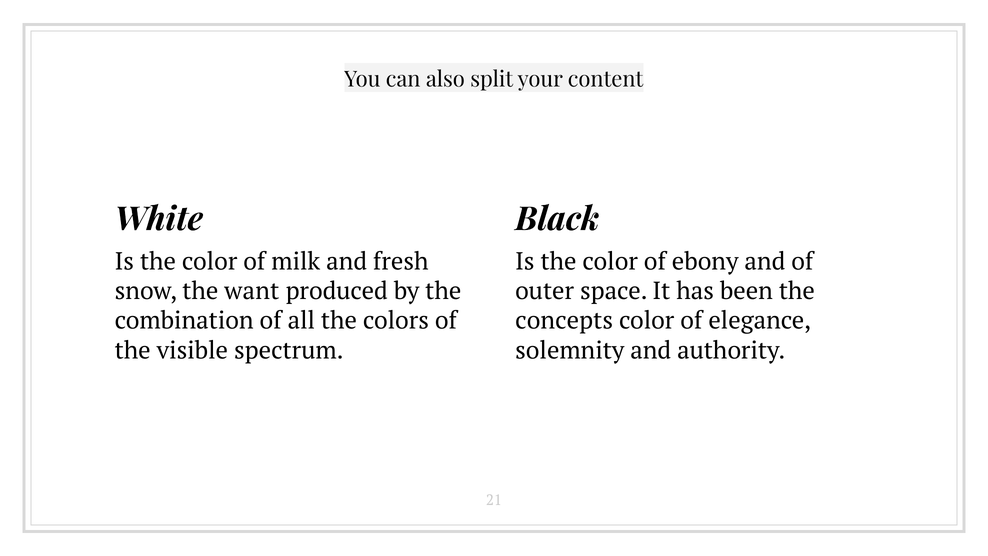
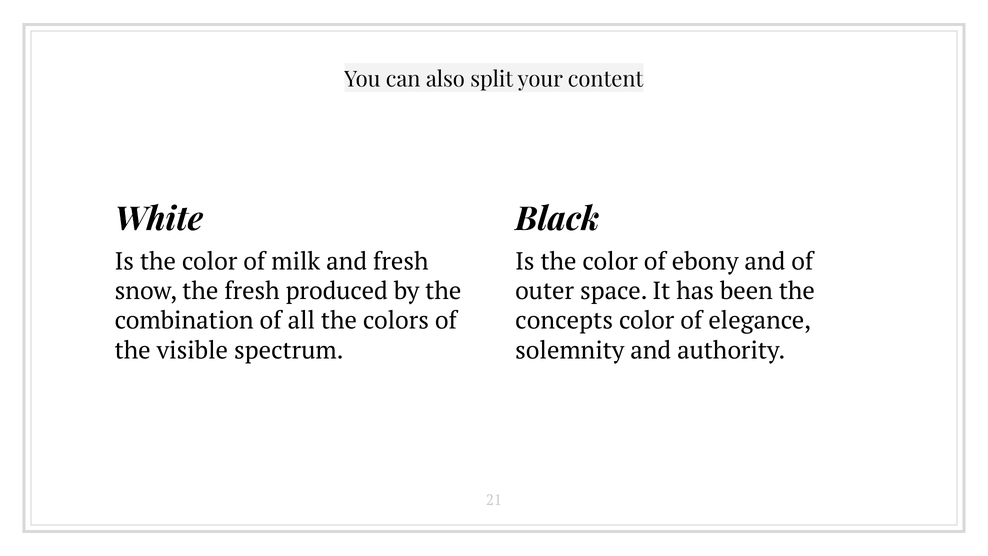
the want: want -> fresh (252, 291)
